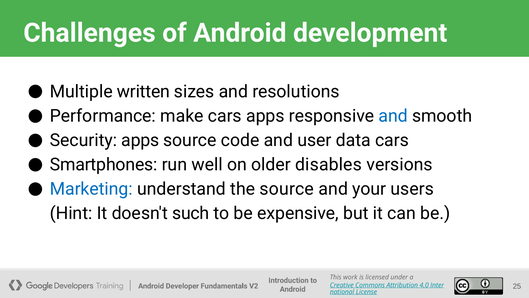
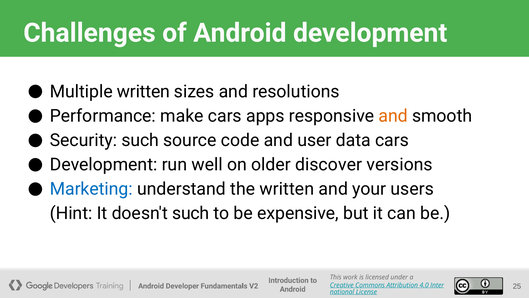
and colour: blue -> orange (393, 116)
Security apps: apps -> such (140, 140)
Smartphones: Smartphones -> Development (104, 164)
disables: disables -> discover (329, 164)
the source: source -> written (287, 189)
